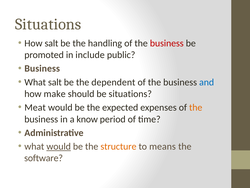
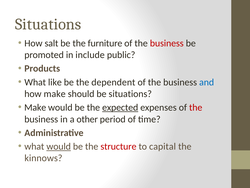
handling: handling -> furniture (105, 43)
Business: Business -> Products (42, 68)
What salt: salt -> like (55, 82)
Meat: Meat -> Make (35, 107)
expected underline: none -> present (120, 107)
the colour: orange -> red (196, 107)
know: know -> other (87, 119)
structure colour: orange -> red (118, 146)
means: means -> capital (163, 146)
software: software -> kinnows (43, 158)
